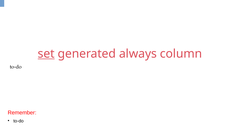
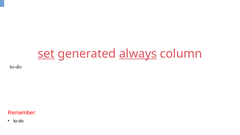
always underline: none -> present (138, 54)
